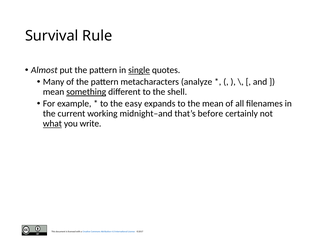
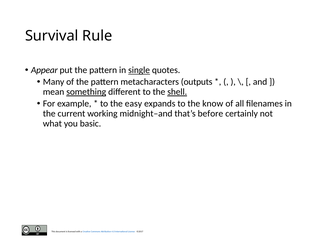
Almost: Almost -> Appear (44, 70)
analyze: analyze -> outputs (197, 82)
shell underline: none -> present (177, 92)
the mean: mean -> know (213, 103)
what underline: present -> none (52, 123)
write: write -> basic (90, 123)
